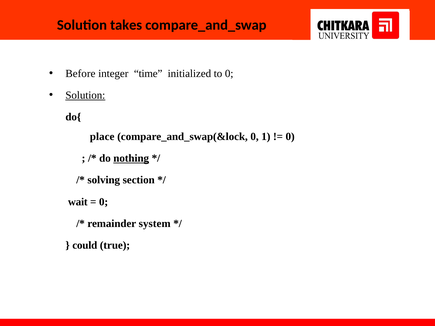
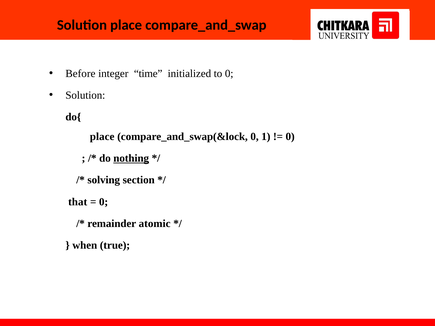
Solution takes: takes -> place (126, 25)
Solution underline: present -> none (85, 95)
wait: wait -> that (78, 202)
system: system -> atomic (155, 224)
could: could -> when (85, 245)
